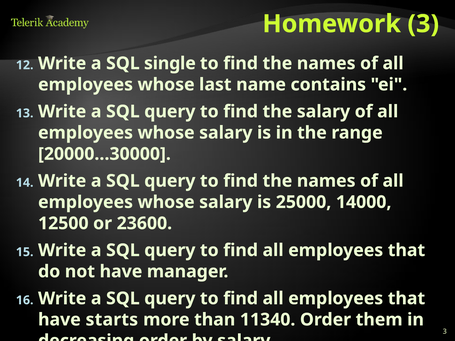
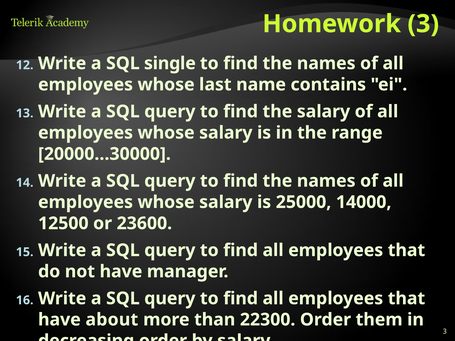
starts: starts -> about (112, 320)
11340: 11340 -> 22300 (268, 320)
